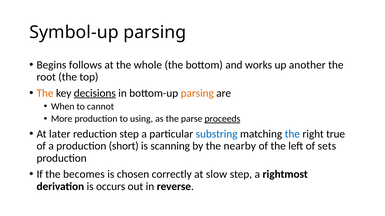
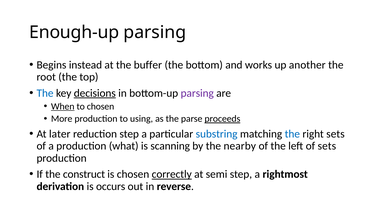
Symbol-up: Symbol-up -> Enough-up (74, 32)
follows: follows -> instead (85, 65)
whole: whole -> buffer (148, 65)
The colour: orange -> blue (45, 93)
parsing colour: orange -> purple (197, 93)
When underline: none -> present (63, 107)
to cannot: cannot -> chosen (101, 107)
right true: true -> sets (335, 134)
short: short -> what (124, 146)
becomes: becomes -> construct (84, 175)
correctly underline: none -> present (172, 175)
slow: slow -> semi (217, 175)
